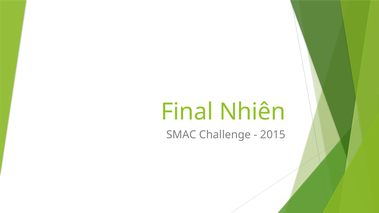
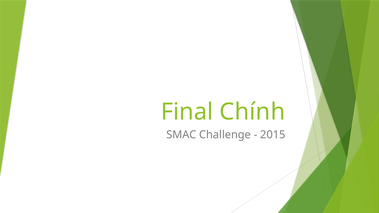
Nhiên: Nhiên -> Chính (252, 112)
